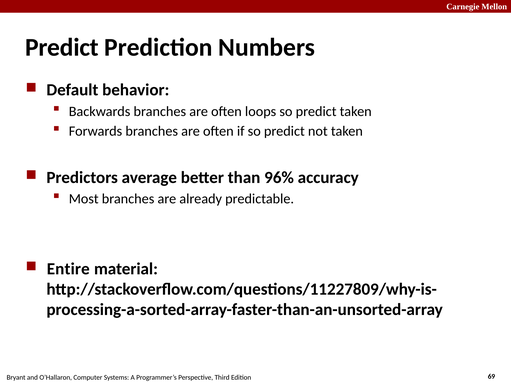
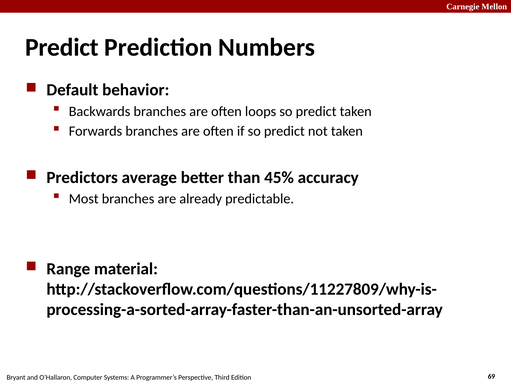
96%: 96% -> 45% (279, 178)
Entire: Entire -> Range (68, 269)
